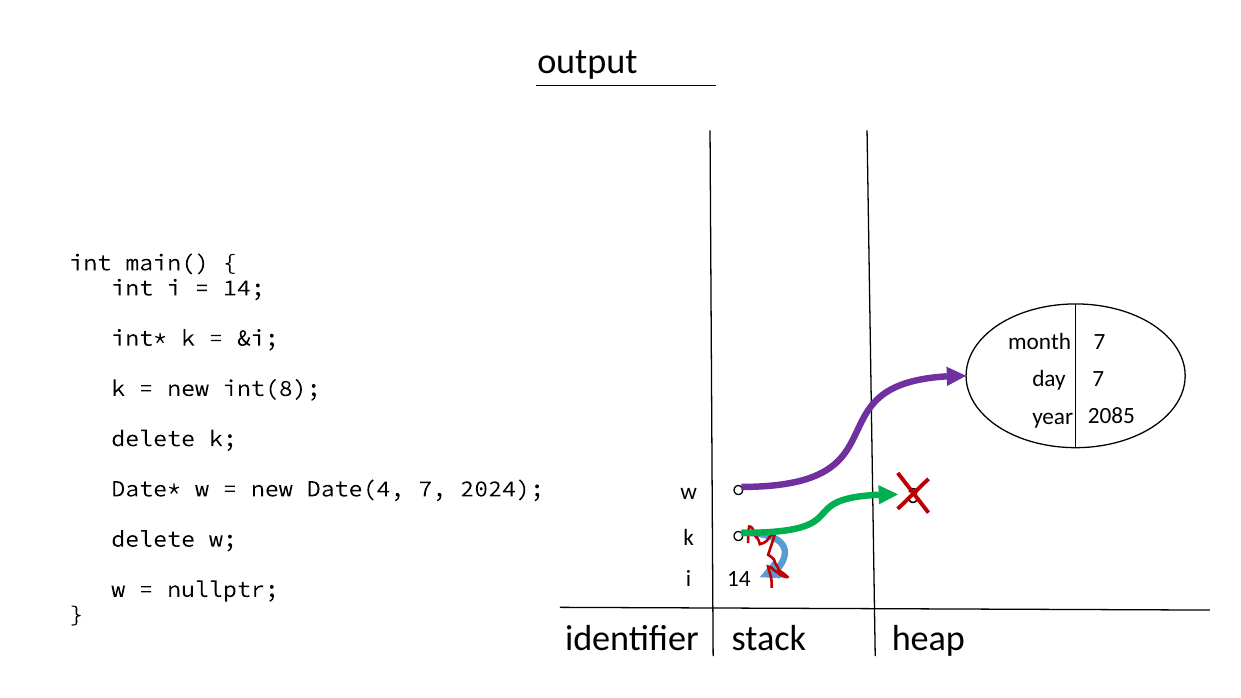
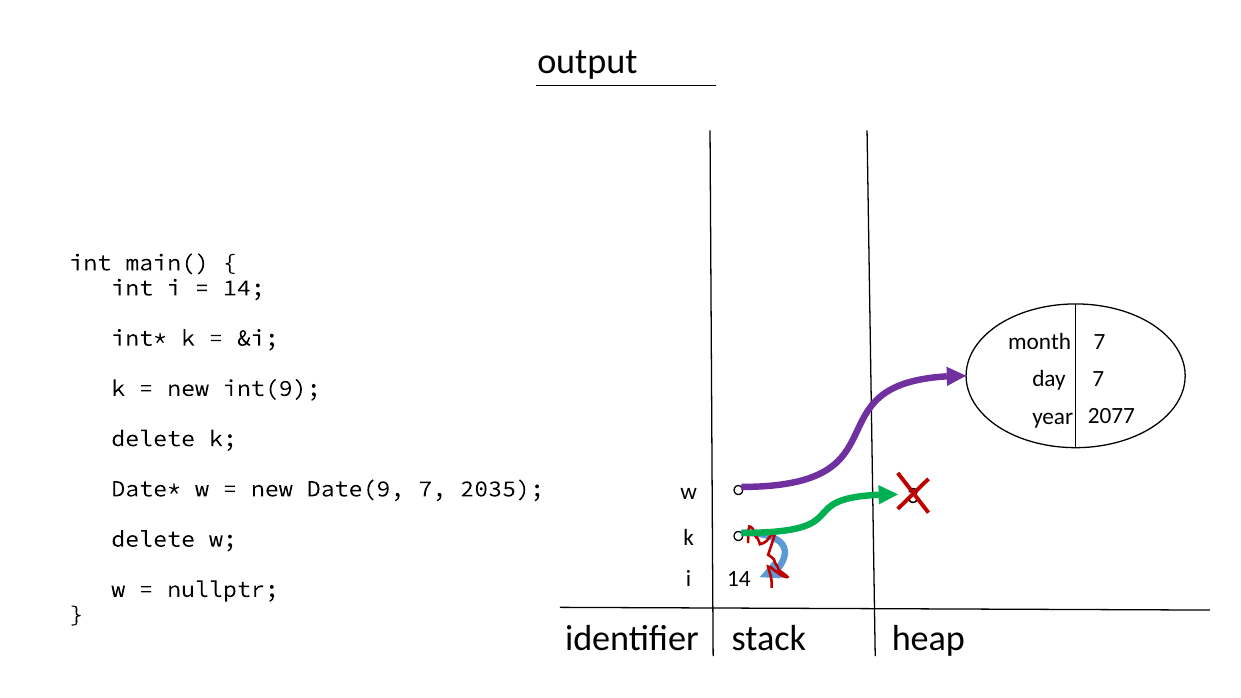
int(8: int(8 -> int(9 (272, 388)
2085: 2085 -> 2077 (1111, 416)
Date(4: Date(4 -> Date(9 (356, 489)
2024: 2024 -> 2035 (502, 489)
